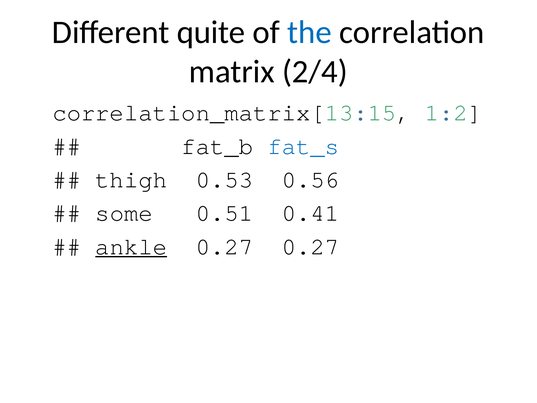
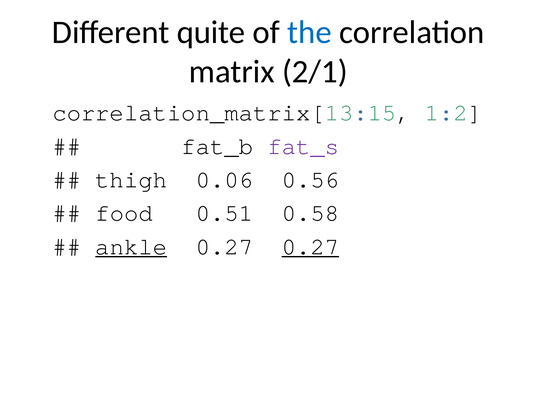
2/4: 2/4 -> 2/1 (315, 72)
fat_s colour: blue -> purple (303, 146)
0.53: 0.53 -> 0.06 (224, 180)
some: some -> food (124, 213)
0.41: 0.41 -> 0.58 (310, 213)
0.27 underline: none -> present (310, 246)
